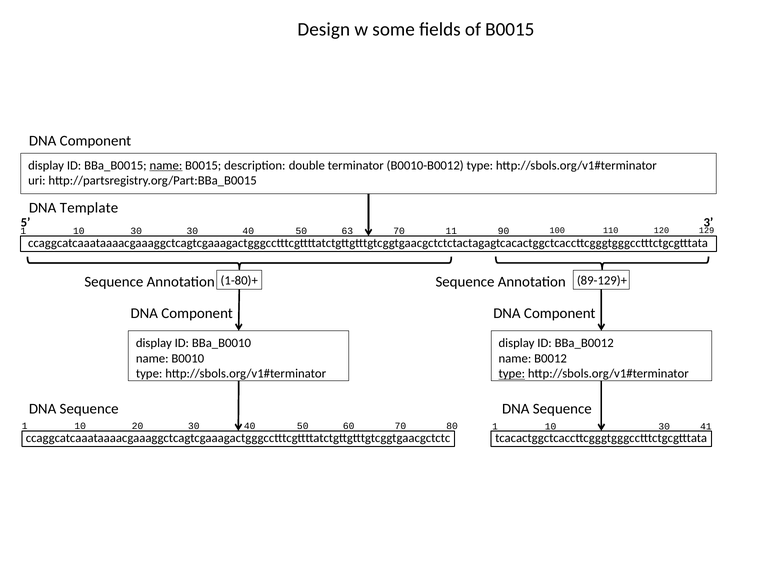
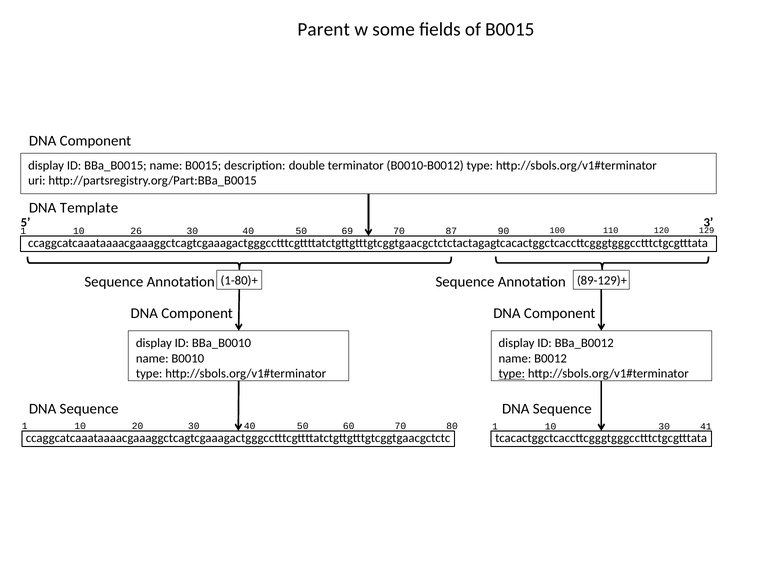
Design: Design -> Parent (324, 29)
name underline: present -> none (166, 166)
30: 30 -> 26 (136, 232)
63: 63 -> 69 (347, 232)
11: 11 -> 87 (451, 232)
